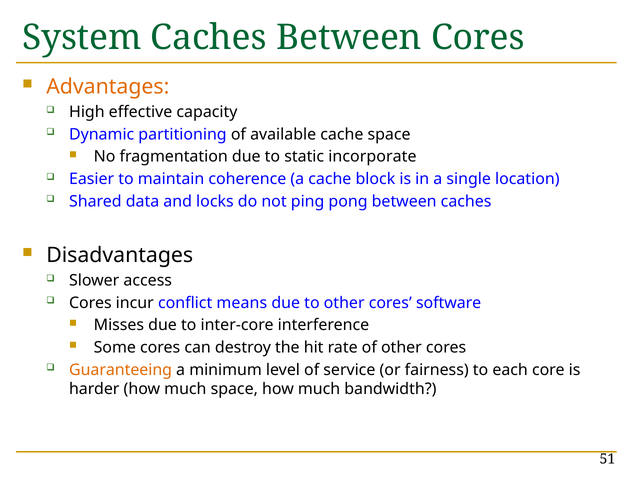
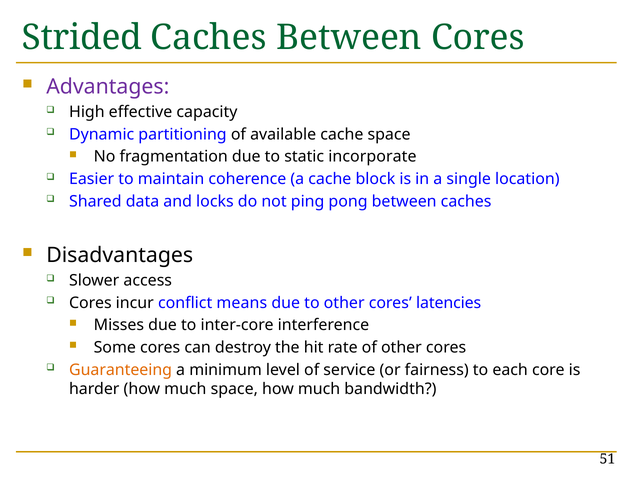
System: System -> Strided (82, 38)
Advantages colour: orange -> purple (108, 87)
software: software -> latencies (449, 303)
